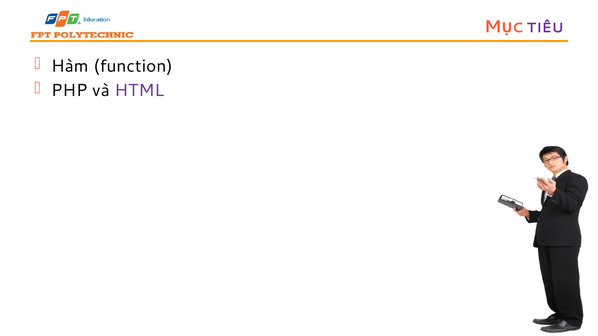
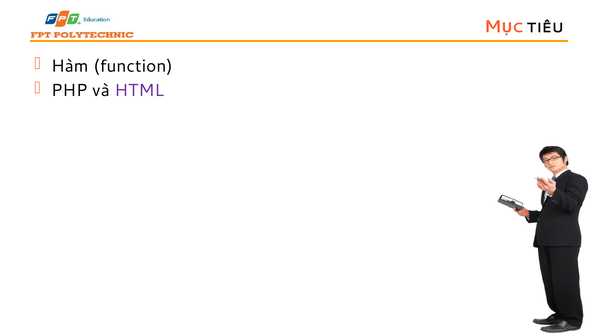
TIÊU colour: purple -> black (545, 28)
